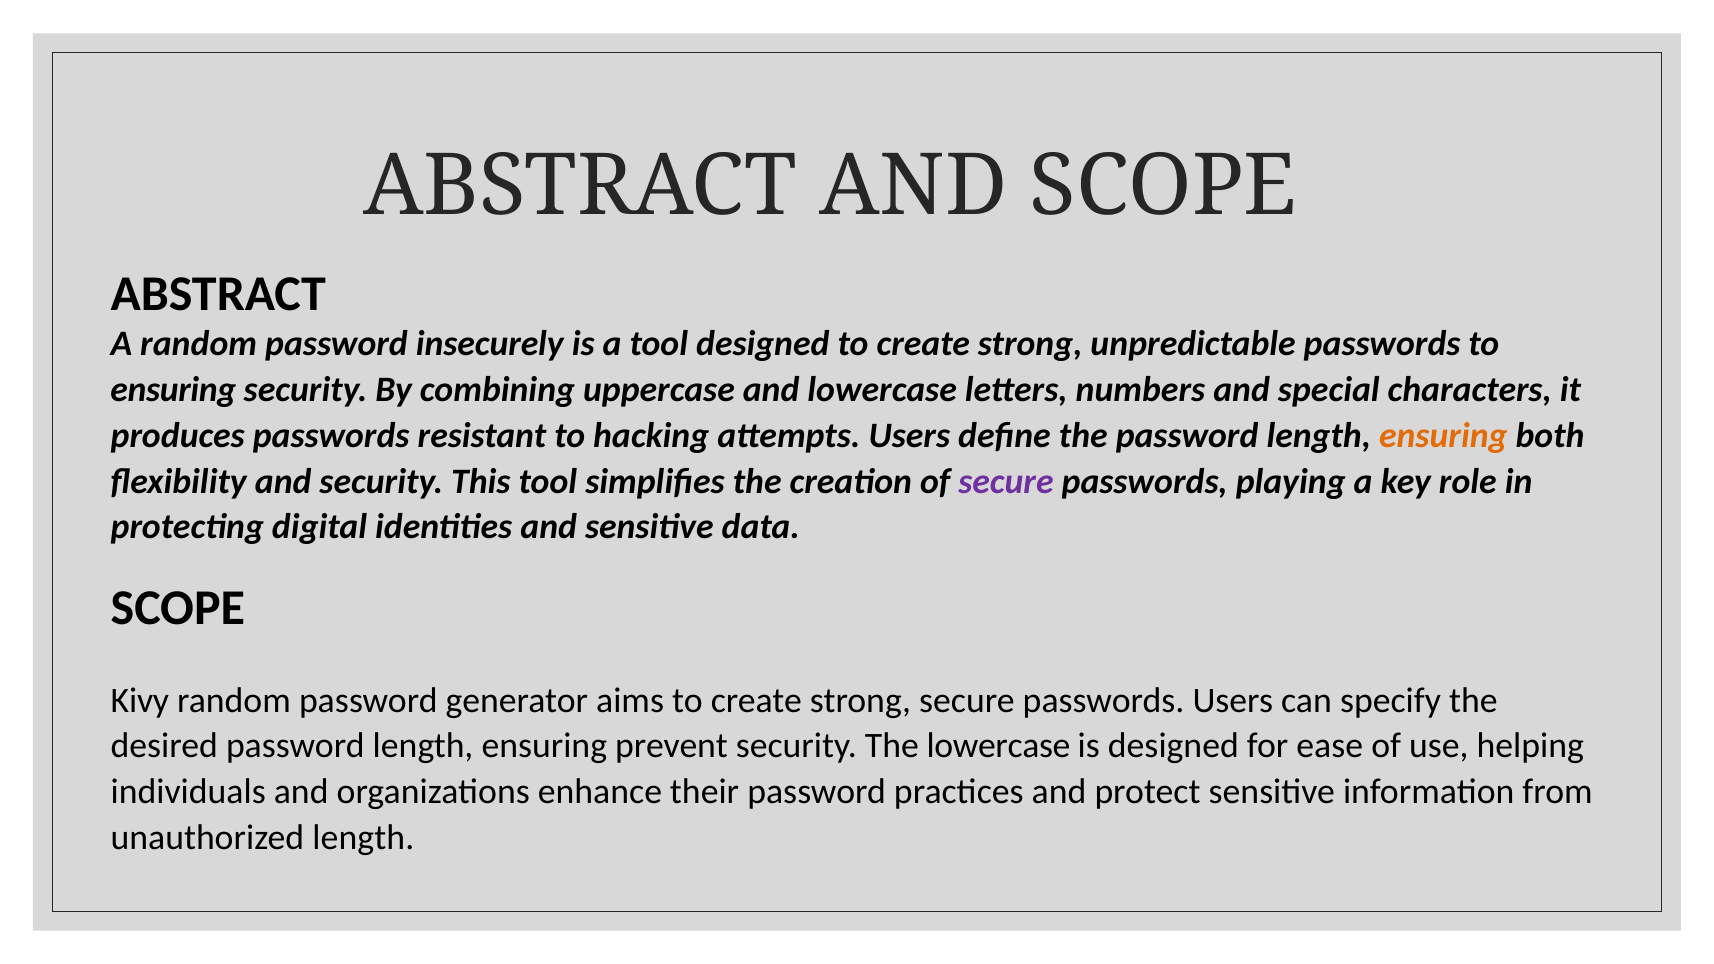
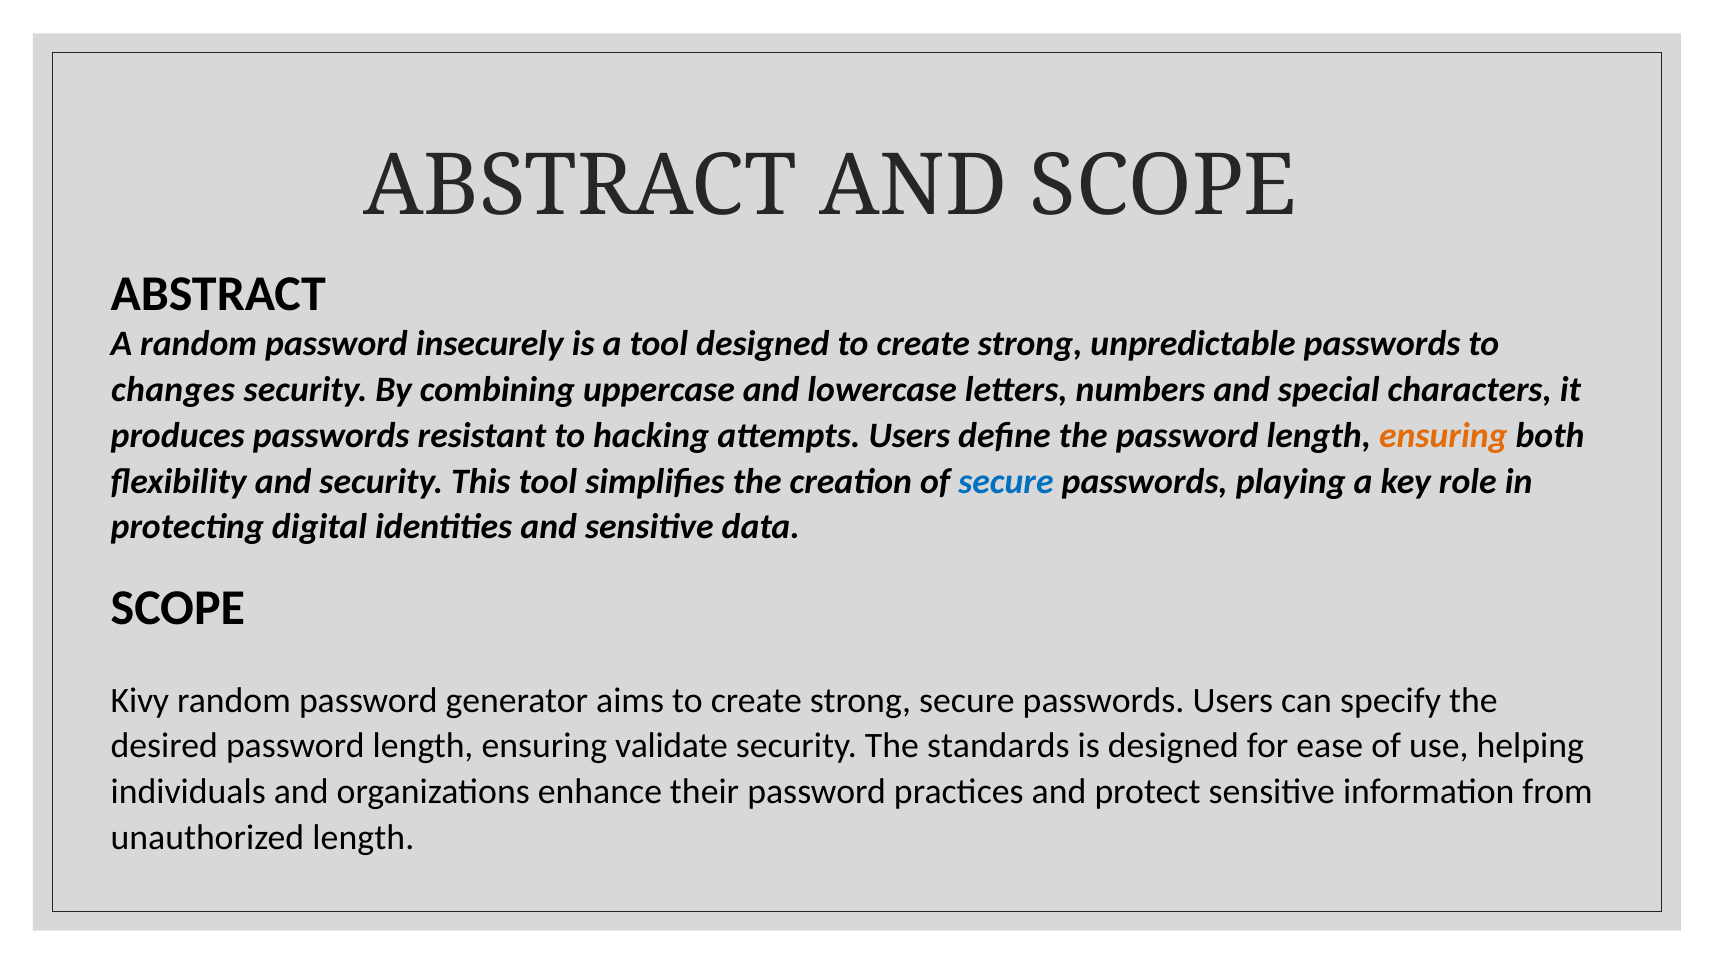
ensuring: ensuring -> changes (173, 390)
secure colour: purple -> blue (1006, 481)
prevent: prevent -> validate (672, 746)
The lowercase: lowercase -> standards (998, 746)
